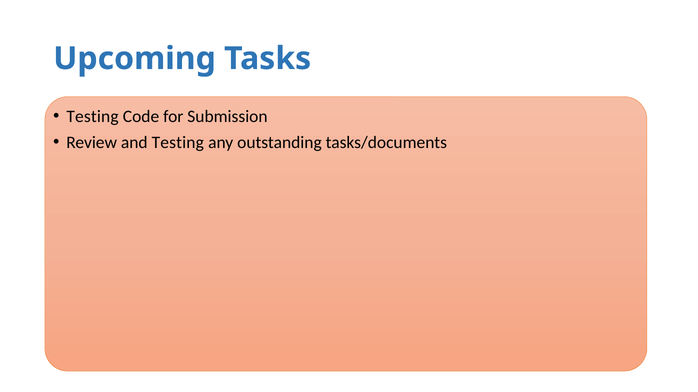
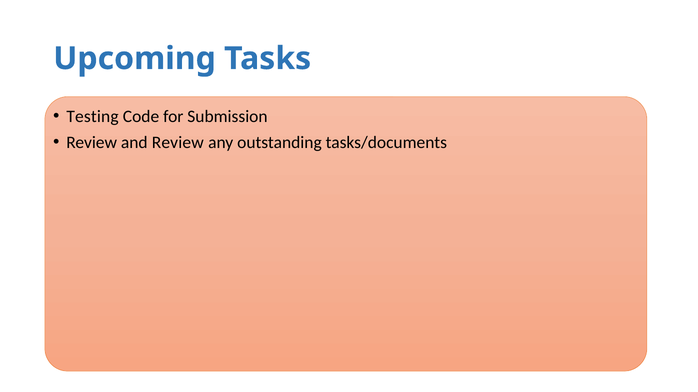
and Testing: Testing -> Review (178, 143)
